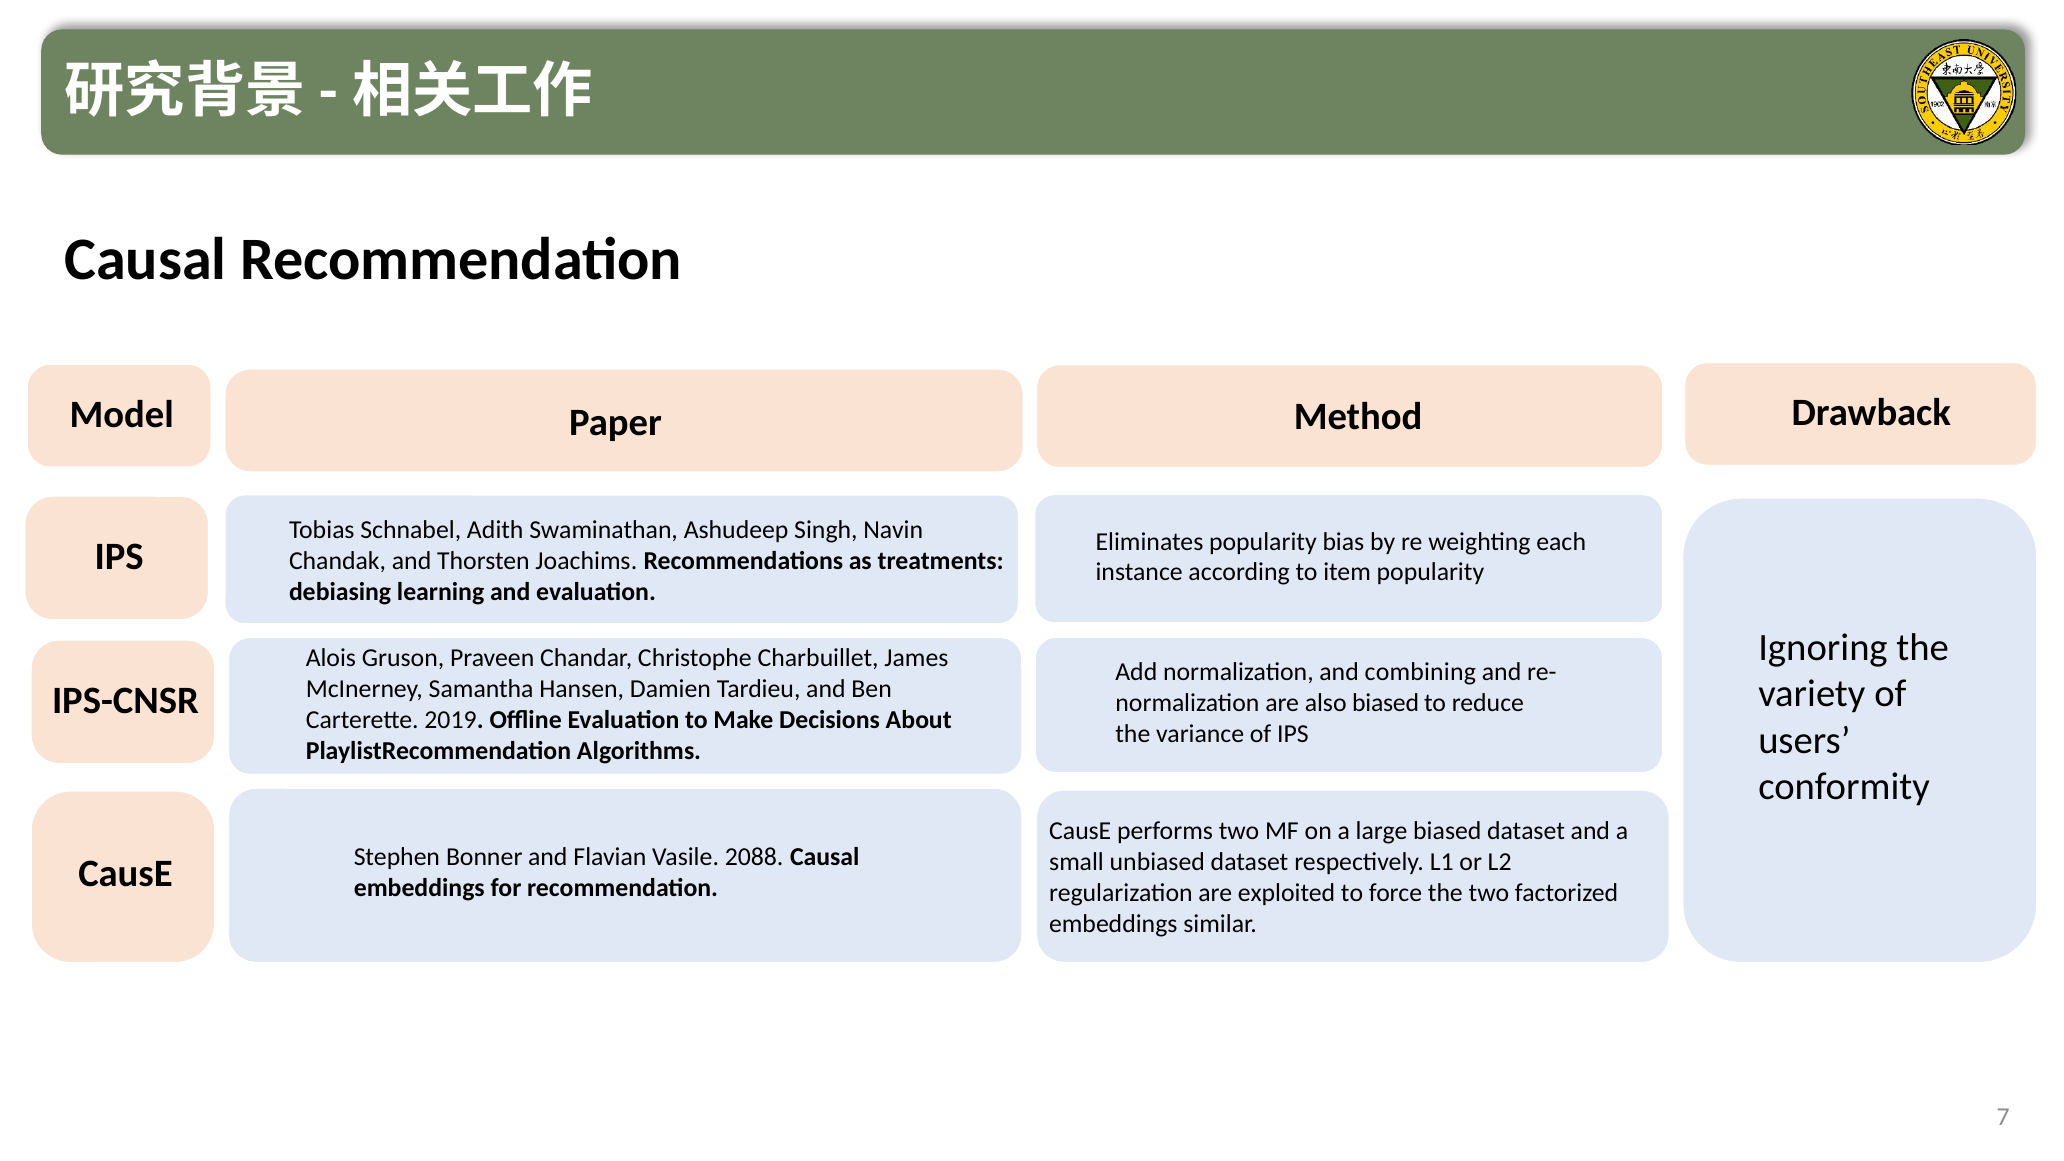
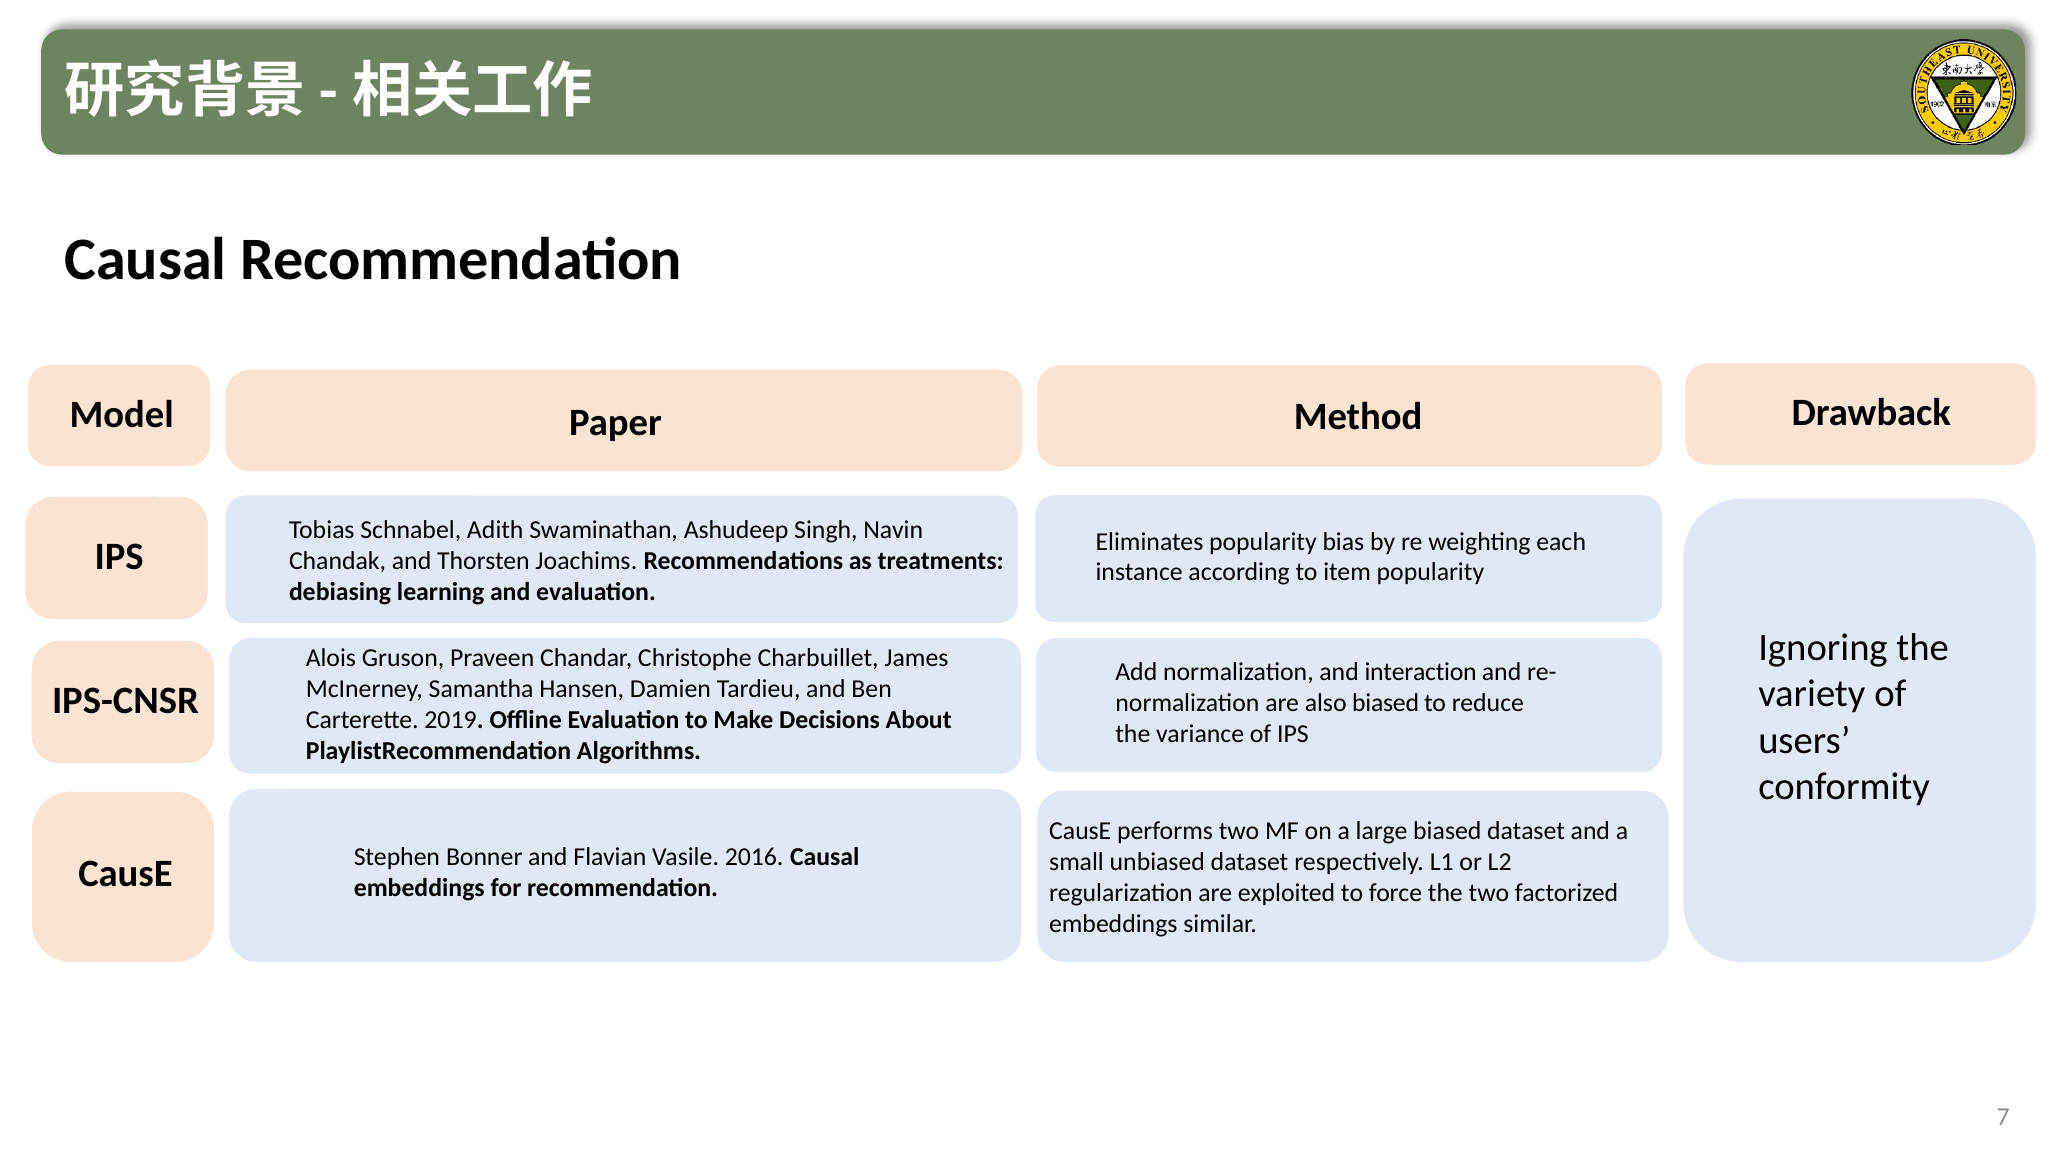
combining: combining -> interaction (1421, 672)
2088: 2088 -> 2016 (754, 857)
